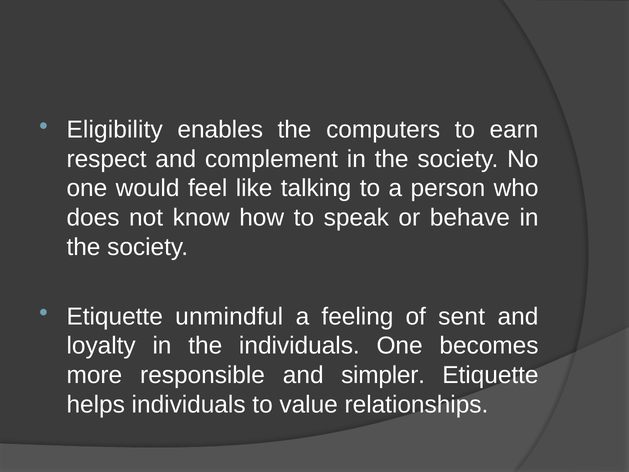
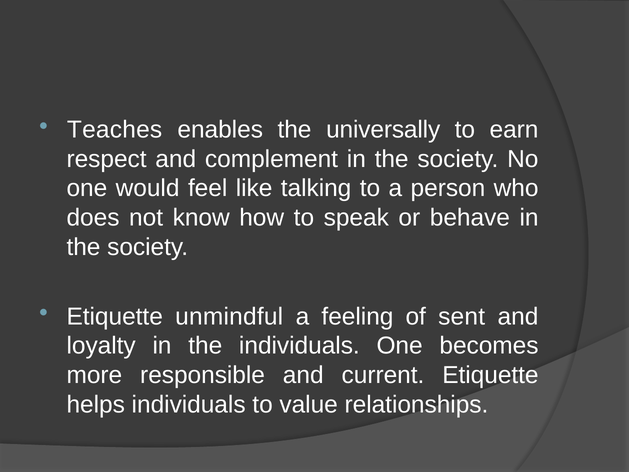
Eligibility: Eligibility -> Teaches (115, 130)
computers: computers -> universally (383, 130)
simpler: simpler -> current (383, 375)
